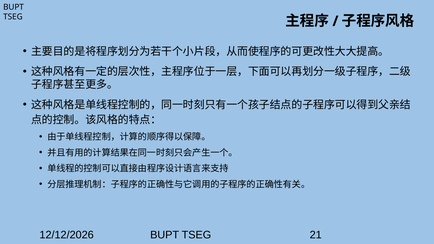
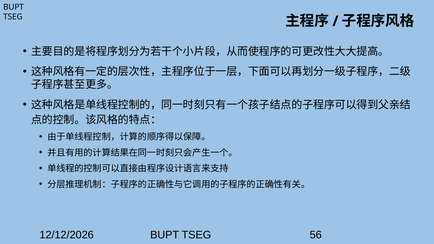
21: 21 -> 56 (316, 235)
